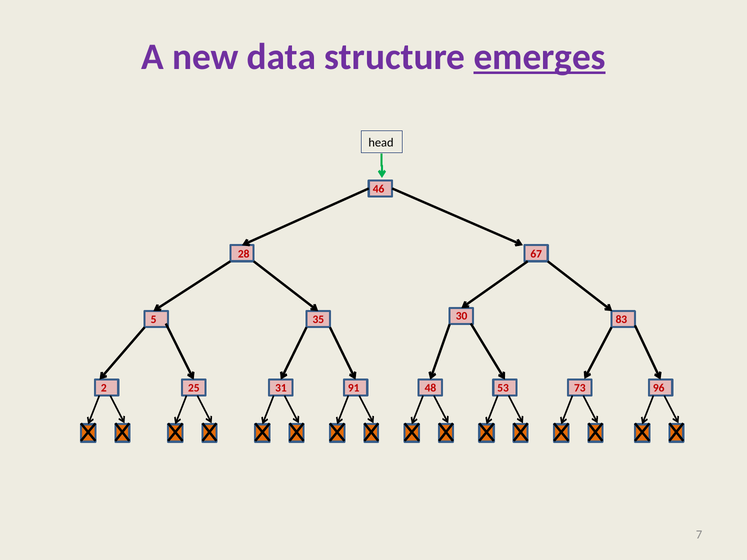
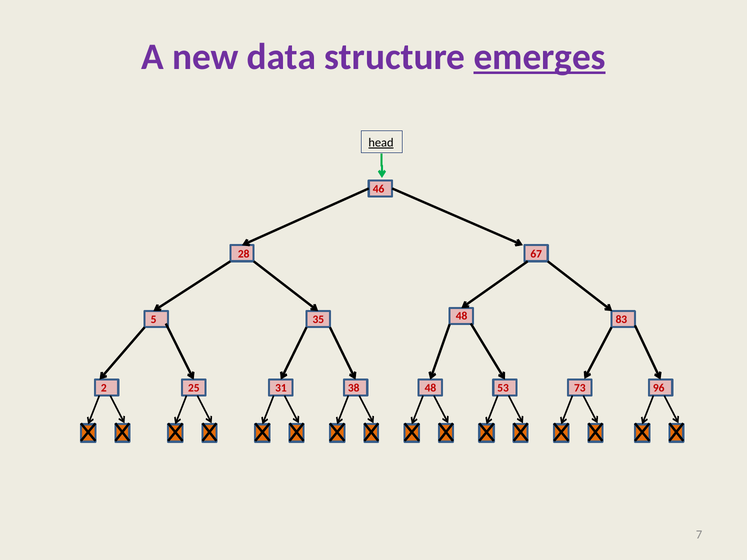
head underline: none -> present (381, 143)
35 30: 30 -> 48 (462, 316)
91: 91 -> 38 (354, 388)
